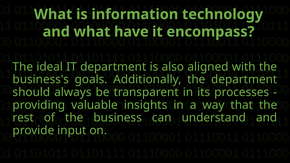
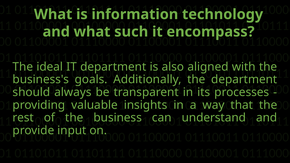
have: have -> such (131, 32)
